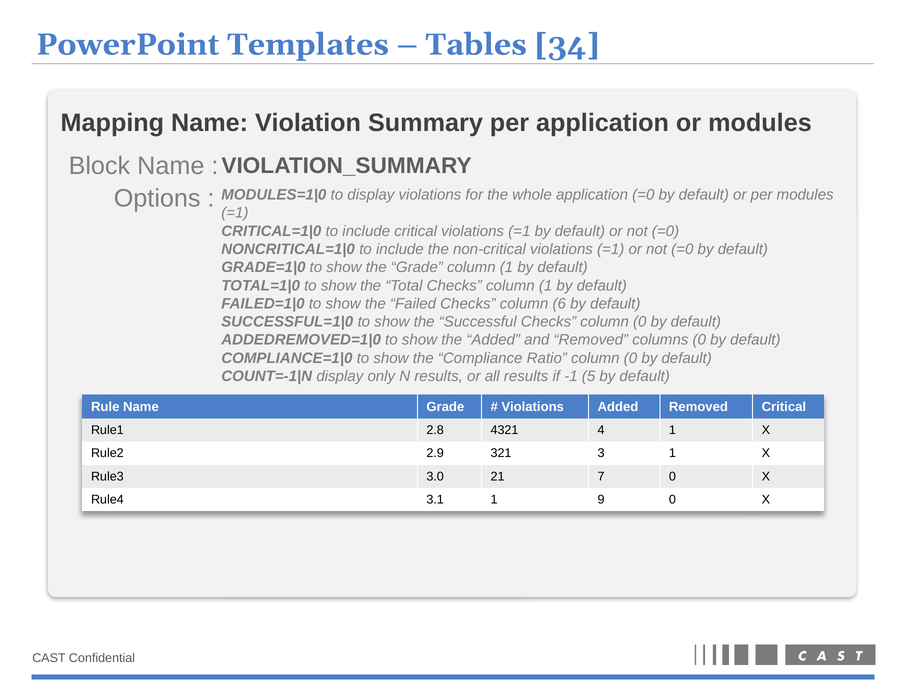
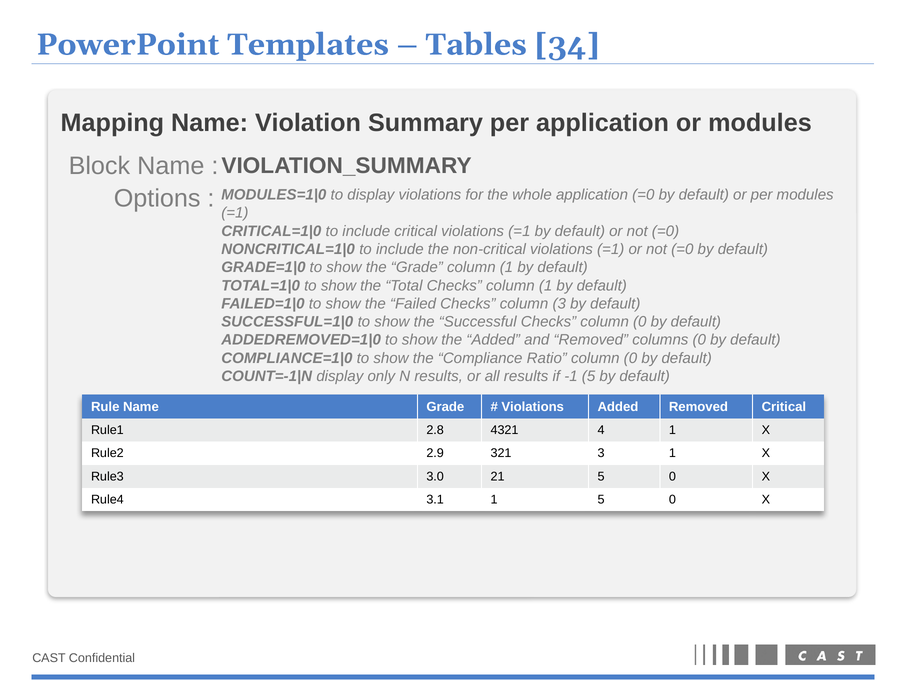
column 6: 6 -> 3 (559, 303)
21 7: 7 -> 5 (601, 476)
1 9: 9 -> 5 (601, 499)
